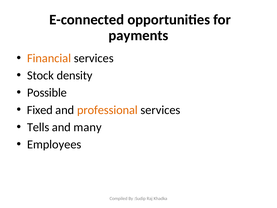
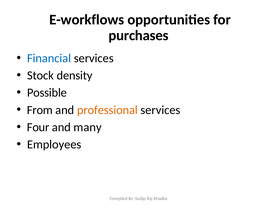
E-connected: E-connected -> E-workflows (87, 20)
payments: payments -> purchases (139, 35)
Financial colour: orange -> blue (49, 58)
Fixed: Fixed -> From (40, 110)
Tells: Tells -> Four (38, 127)
